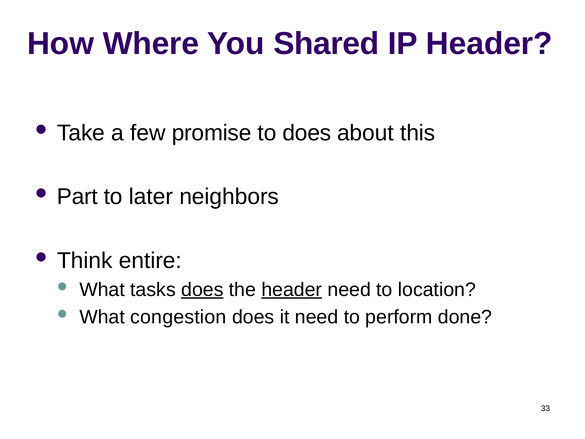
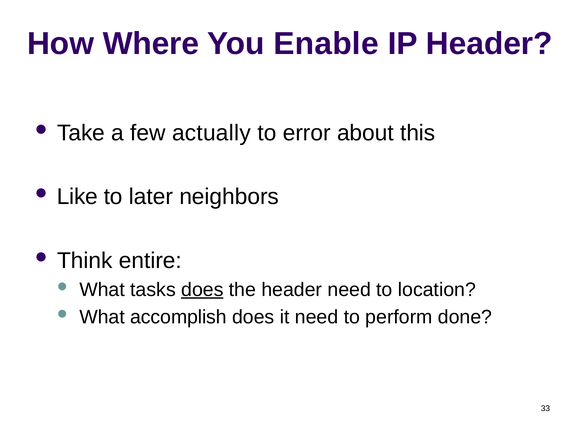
Shared: Shared -> Enable (326, 44)
promise: promise -> actually (211, 133)
to does: does -> error (307, 133)
Part: Part -> Like (77, 197)
header underline: present -> none (292, 289)
congestion: congestion -> accomplish (179, 317)
